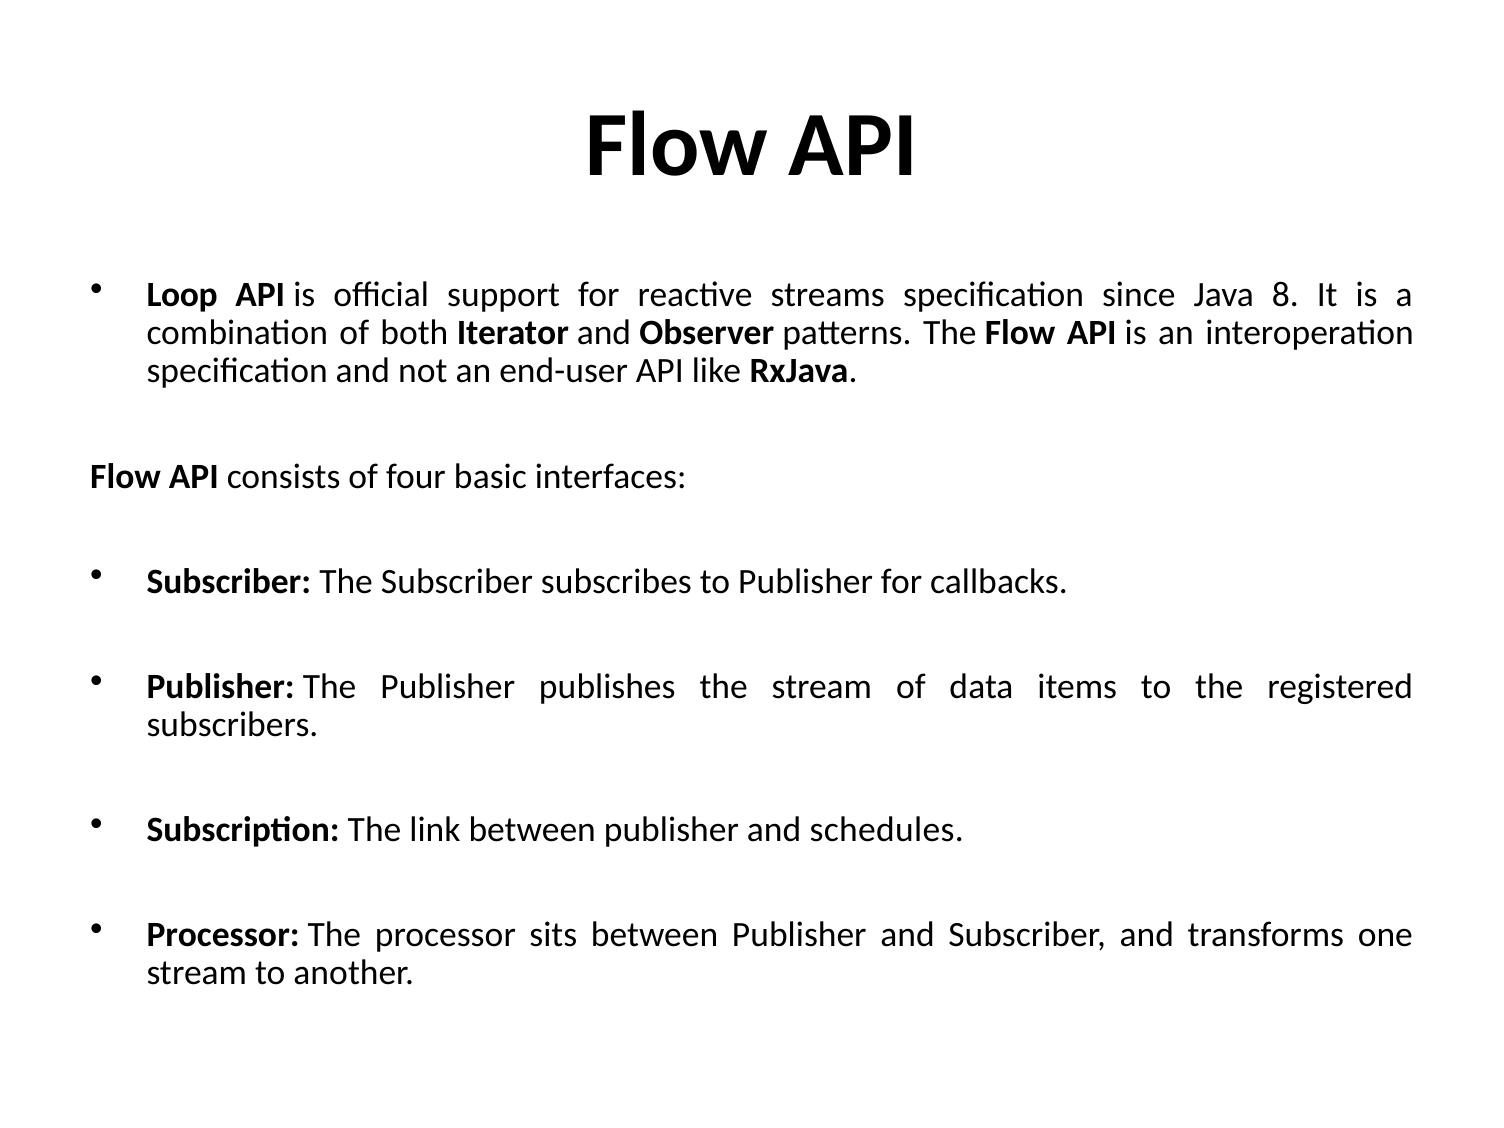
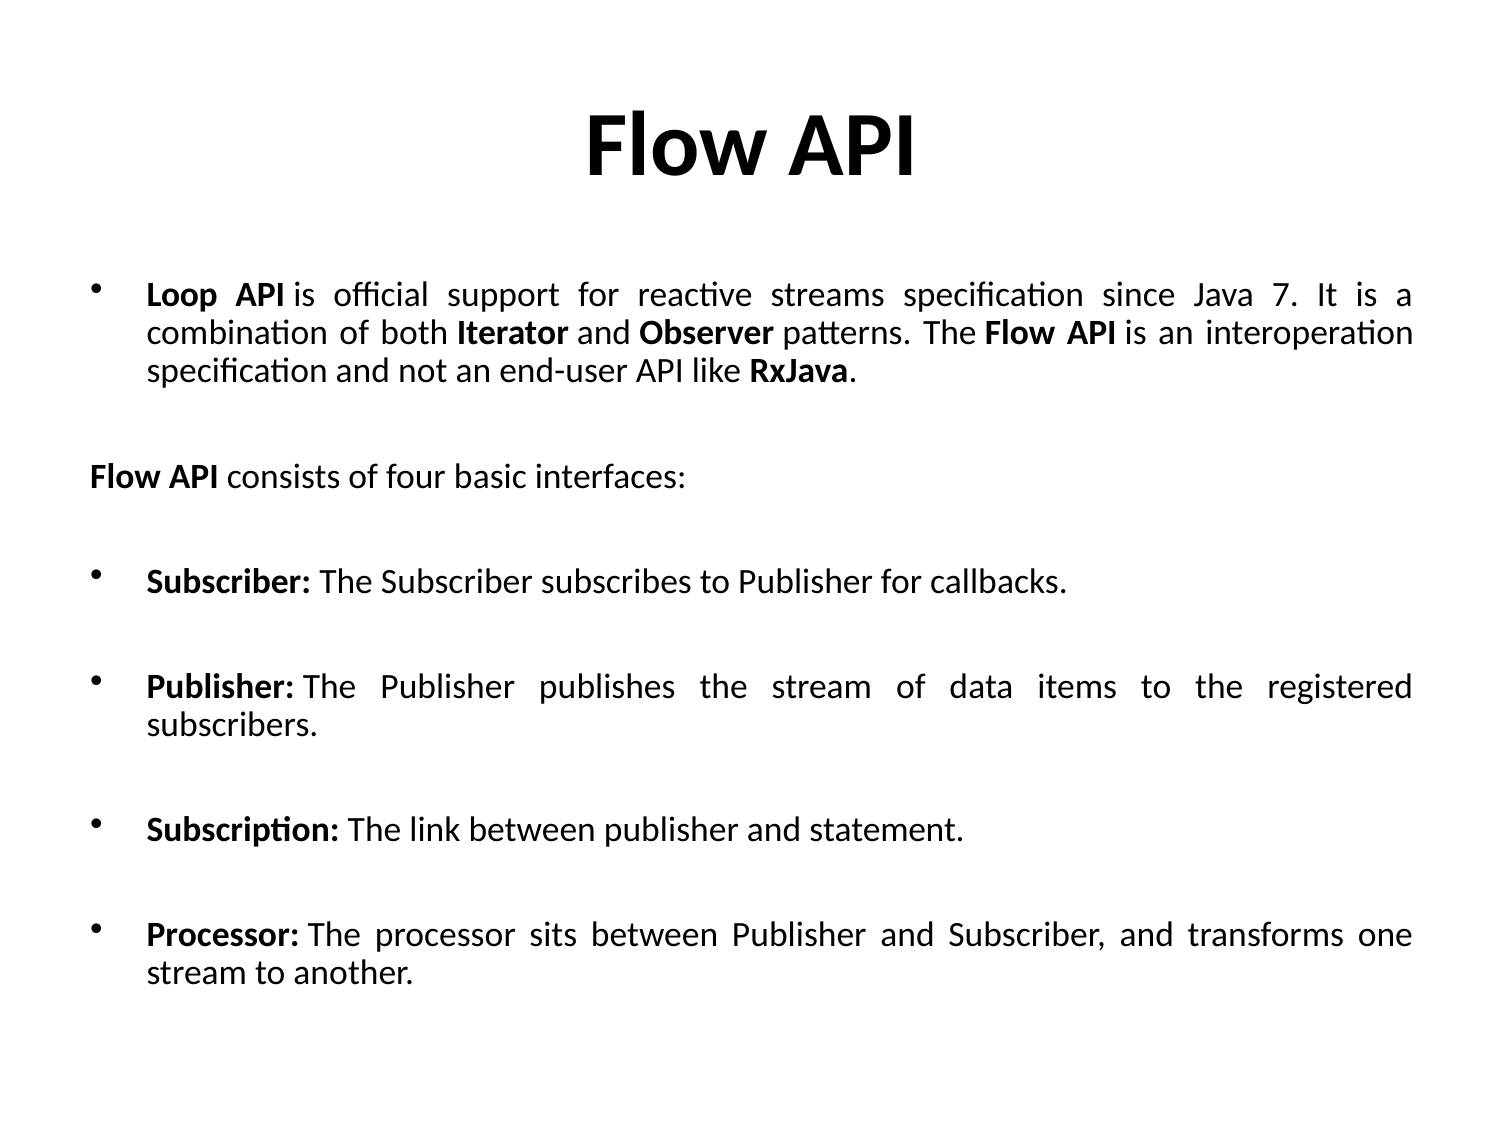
8: 8 -> 7 (1285, 295)
schedules: schedules -> statement (887, 830)
